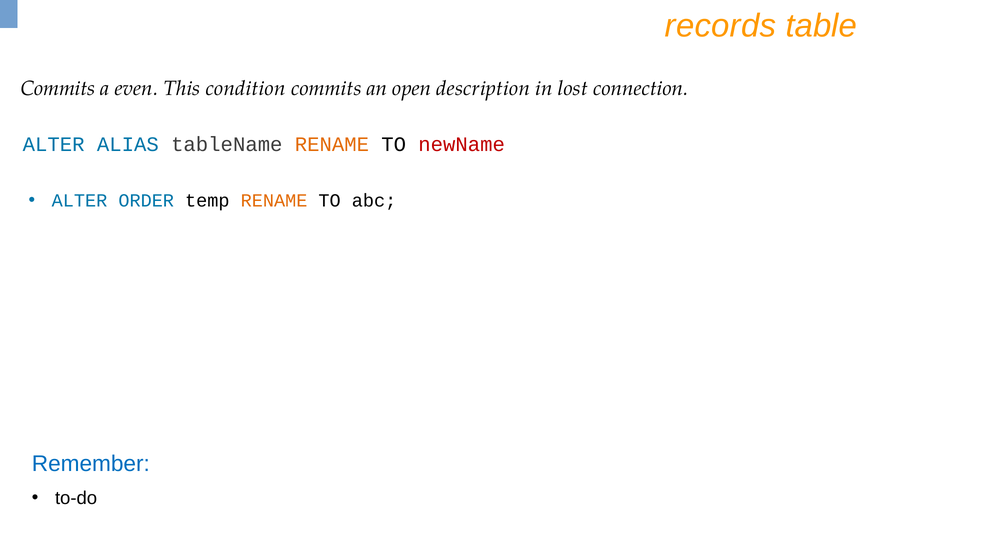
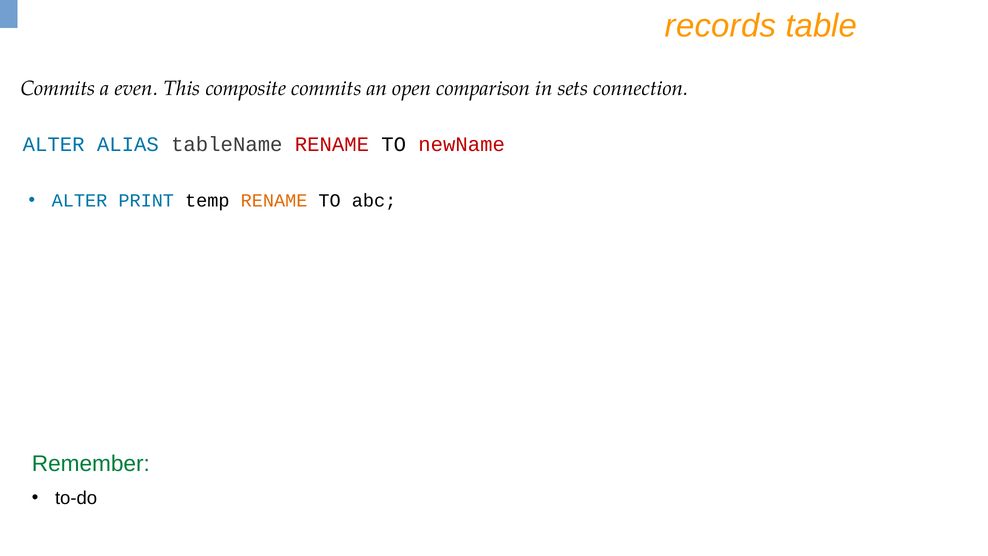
condition: condition -> composite (246, 88)
description: description -> comparison (483, 88)
lost: lost -> sets (573, 88)
RENAME colour: orange -> red (332, 144)
ORDER: ORDER -> PRINT (146, 201)
Remember colour: blue -> green (91, 464)
